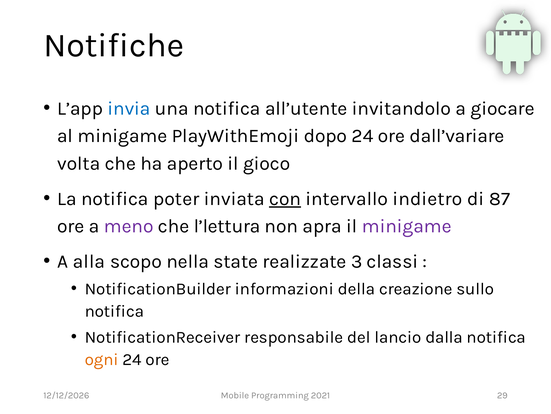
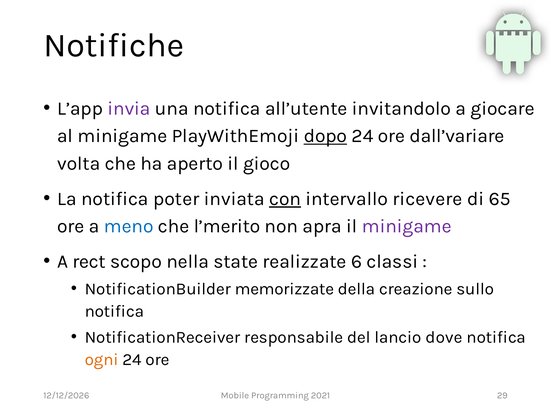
invia colour: blue -> purple (129, 108)
dopo underline: none -> present (325, 136)
indietro: indietro -> ricevere (427, 198)
87: 87 -> 65 (500, 198)
meno colour: purple -> blue (129, 226)
l’lettura: l’lettura -> l’merito (227, 226)
alla: alla -> rect (89, 261)
3: 3 -> 6 (357, 261)
informazioni: informazioni -> memorizzate (284, 288)
dalla: dalla -> dove (444, 337)
